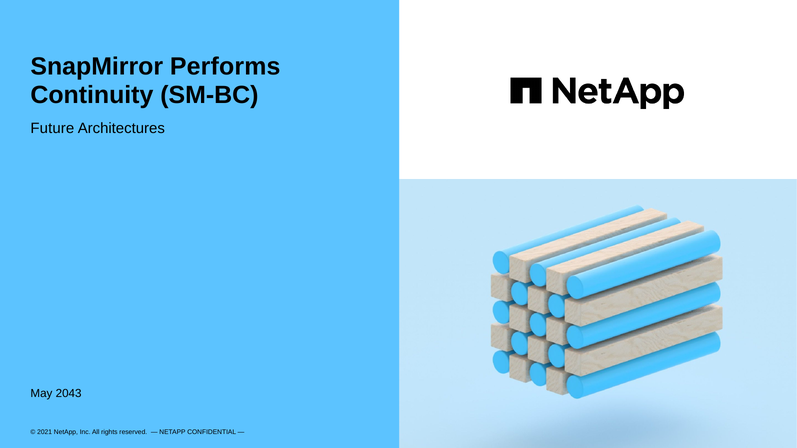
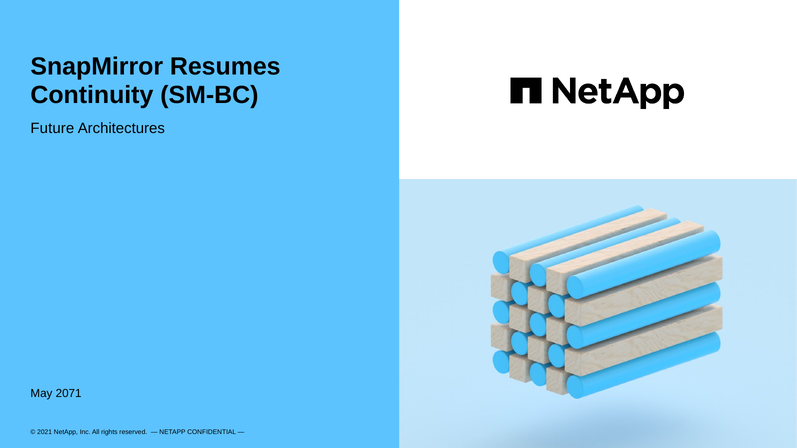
Performs: Performs -> Resumes (225, 67)
2043: 2043 -> 2071 (69, 394)
